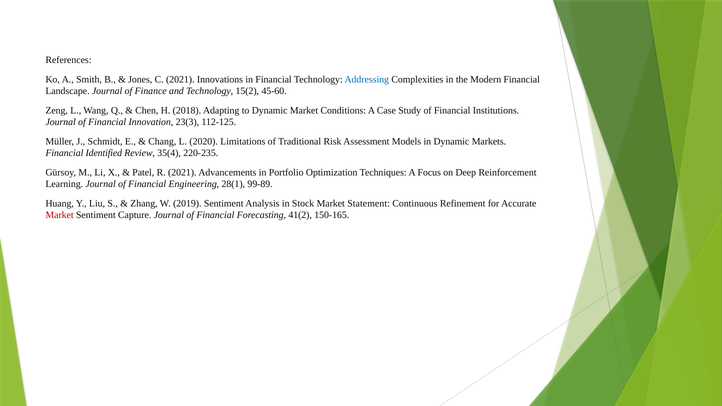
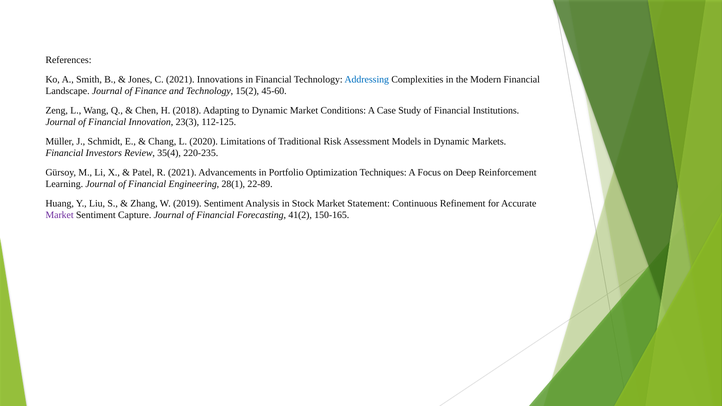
Identified: Identified -> Investors (104, 153)
99-89: 99-89 -> 22-89 (260, 184)
Market colour: red -> purple (60, 215)
